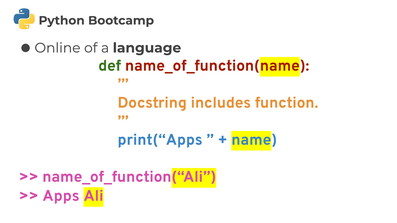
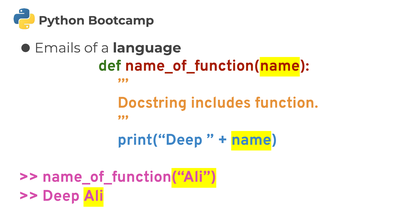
Online: Online -> Emails (58, 48)
print(“Apps: print(“Apps -> print(“Deep (160, 140)
Apps: Apps -> Deep (61, 196)
